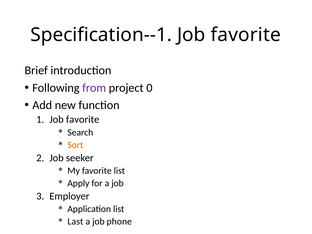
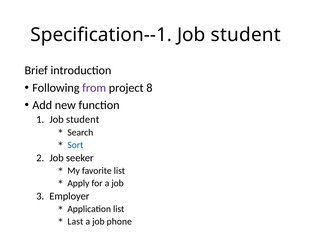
Specification--1 Job favorite: favorite -> student (246, 35)
0: 0 -> 8 (149, 88)
1 Job favorite: favorite -> student (83, 120)
Sort colour: orange -> blue (75, 145)
